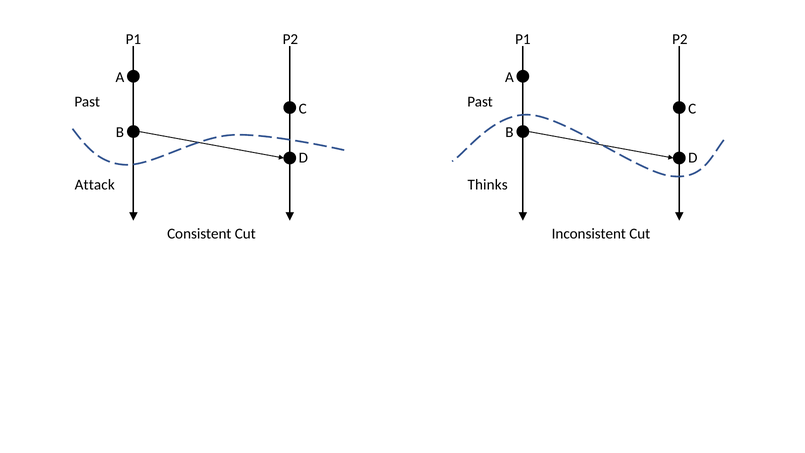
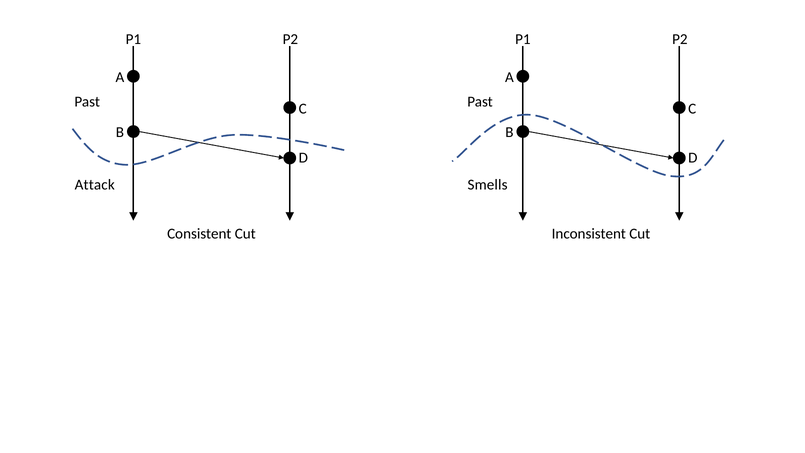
Thinks: Thinks -> Smells (488, 185)
